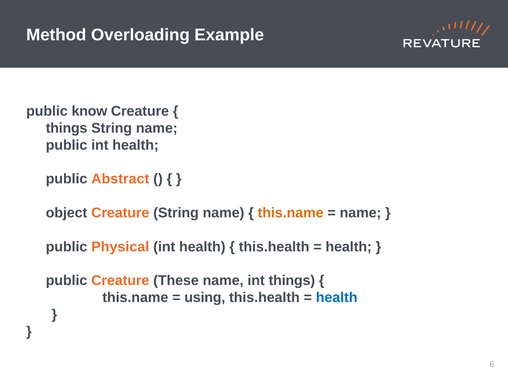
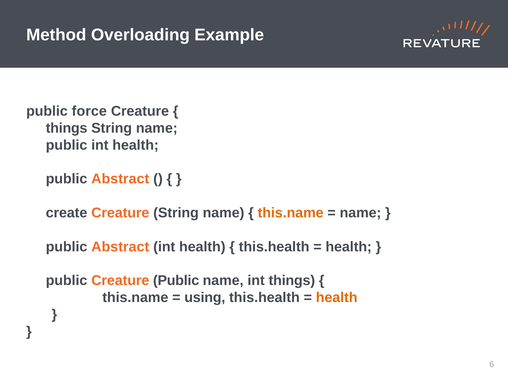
know: know -> force (89, 111)
object: object -> create (67, 213)
Physical: Physical -> Abstract (120, 247)
Creature These: These -> Public (176, 281)
health colour: blue -> orange (337, 298)
